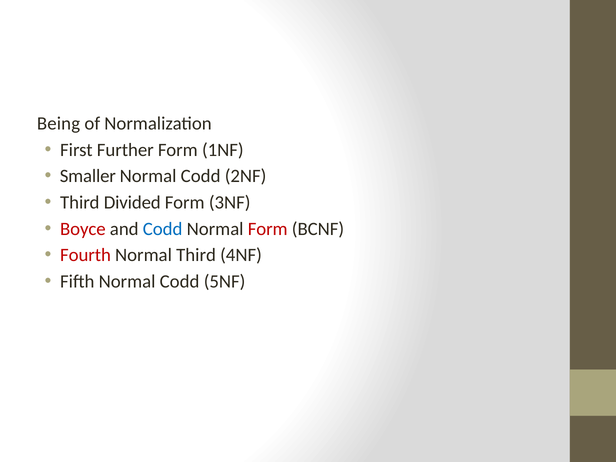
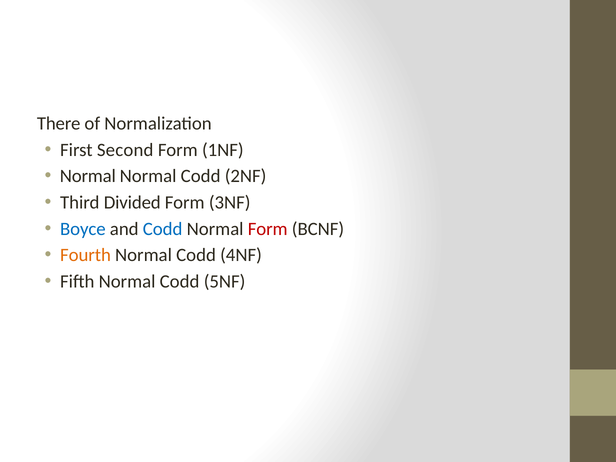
Being: Being -> There (59, 123)
Further: Further -> Second (125, 150)
Smaller: Smaller -> Normal (88, 176)
Boyce colour: red -> blue (83, 229)
Fourth colour: red -> orange (85, 255)
Third: Third -> Codd (196, 255)
